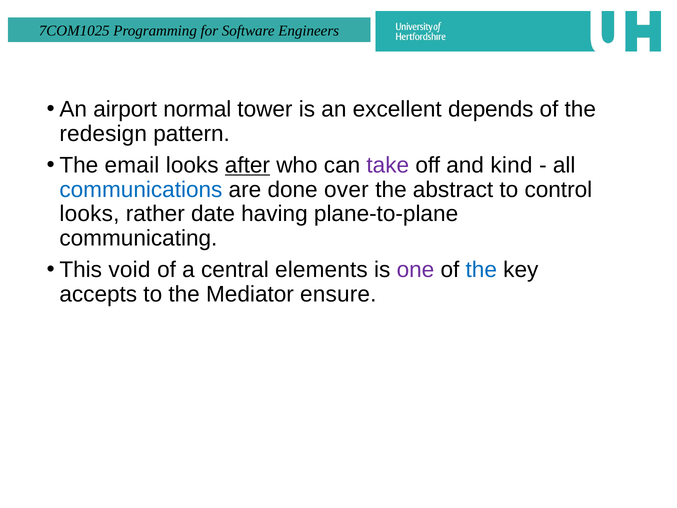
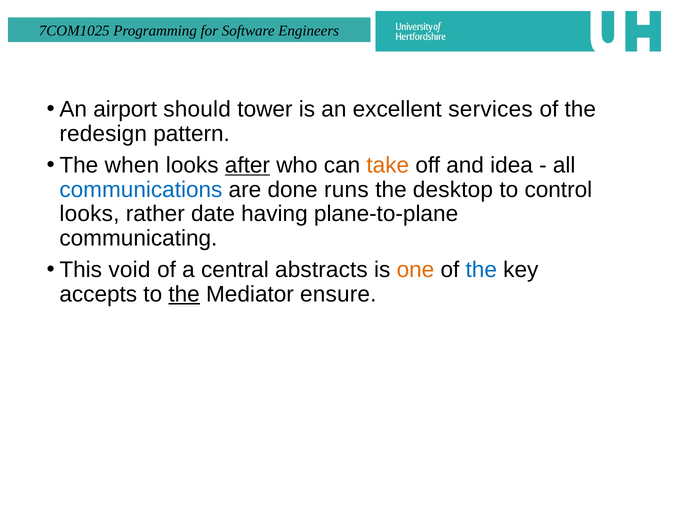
normal: normal -> should (197, 109)
depends: depends -> services (491, 109)
email: email -> when (132, 165)
take colour: purple -> orange (388, 165)
kind: kind -> idea (512, 165)
over: over -> runs (346, 190)
abstract: abstract -> desktop (453, 190)
elements: elements -> abstracts (321, 270)
one colour: purple -> orange (415, 270)
the underline: none -> present (184, 294)
